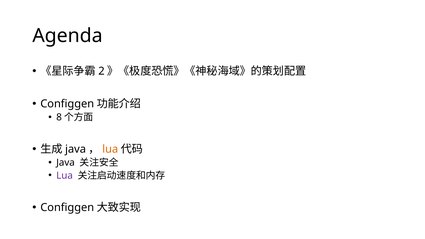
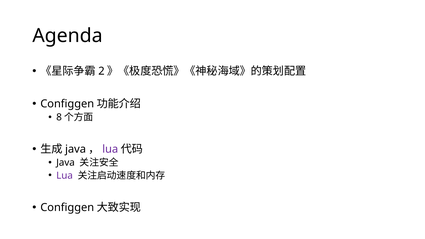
lua colour: orange -> purple (110, 149)
